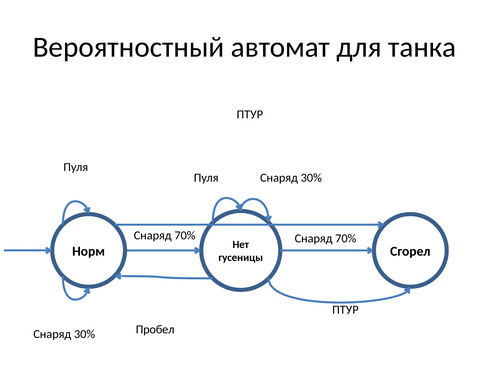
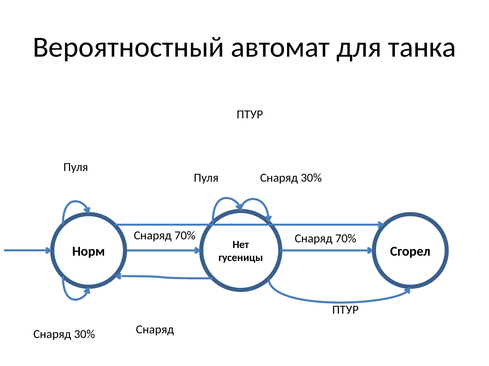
Пробел: Пробел -> Снаряд (155, 330)
